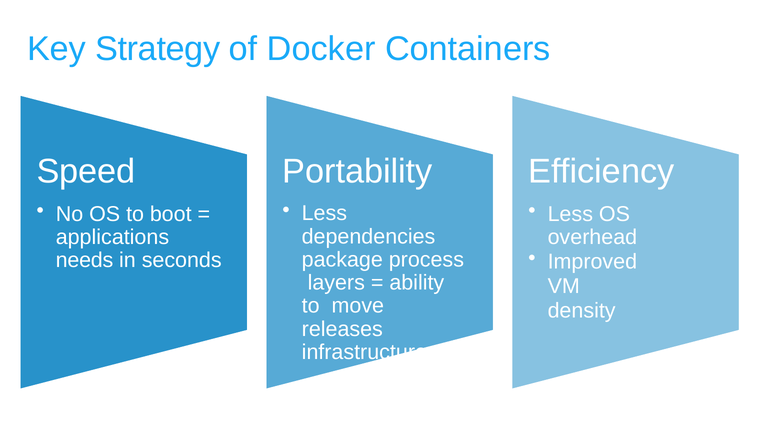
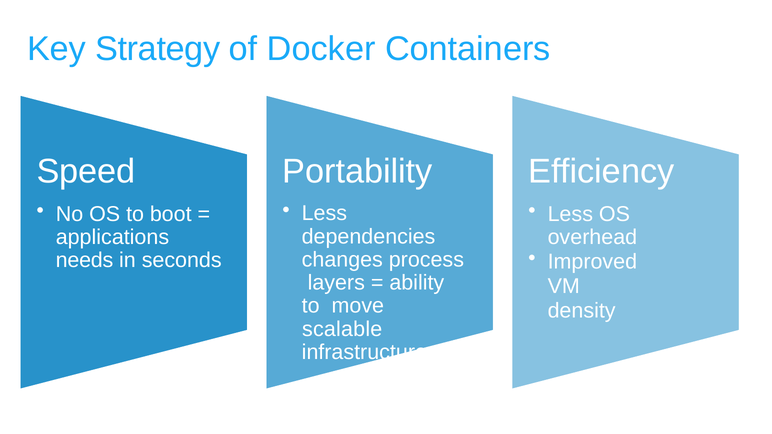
package: package -> changes (342, 260)
releases: releases -> scalable (342, 329)
